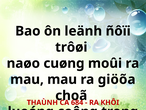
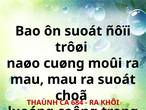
ôn leänh: leänh -> suoát (83, 31)
ra giöõa: giöõa -> suoát (117, 79)
